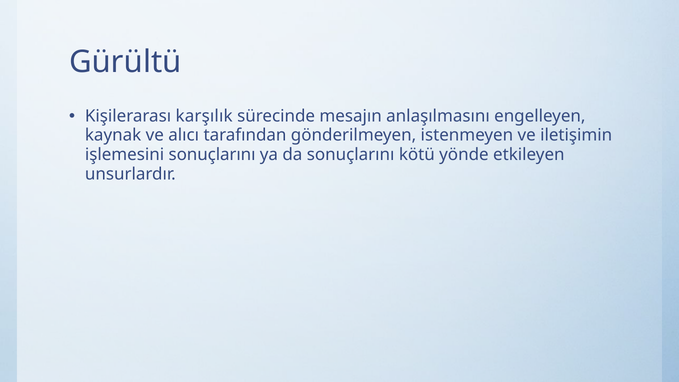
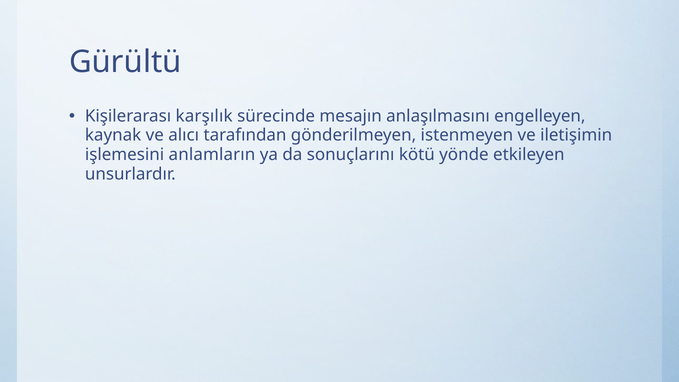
işlemesini sonuçlarını: sonuçlarını -> anlamların (212, 155)
